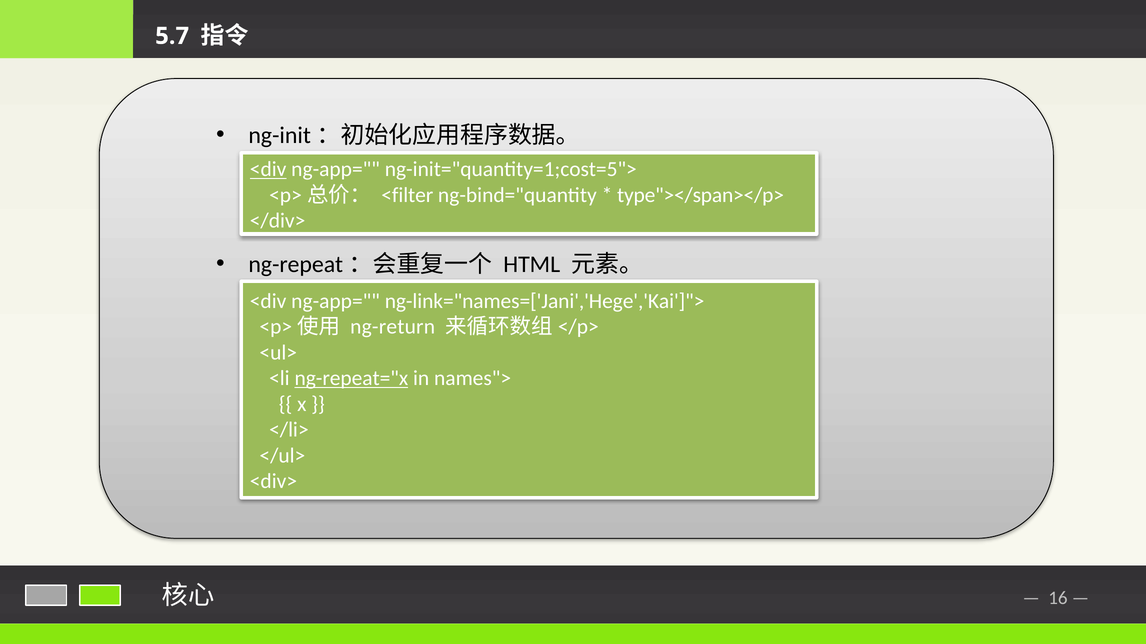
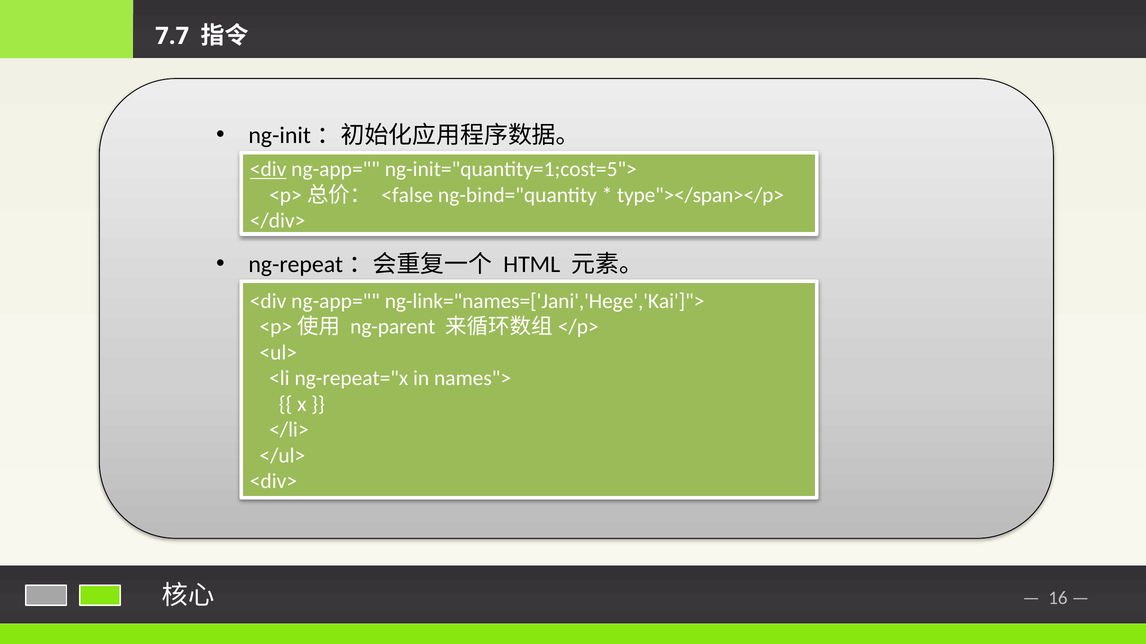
5.7: 5.7 -> 7.7 (172, 36)
<filter: <filter -> <false (407, 195)
ng-return: ng-return -> ng-parent (393, 327)
ng-repeat="x underline: present -> none (351, 379)
